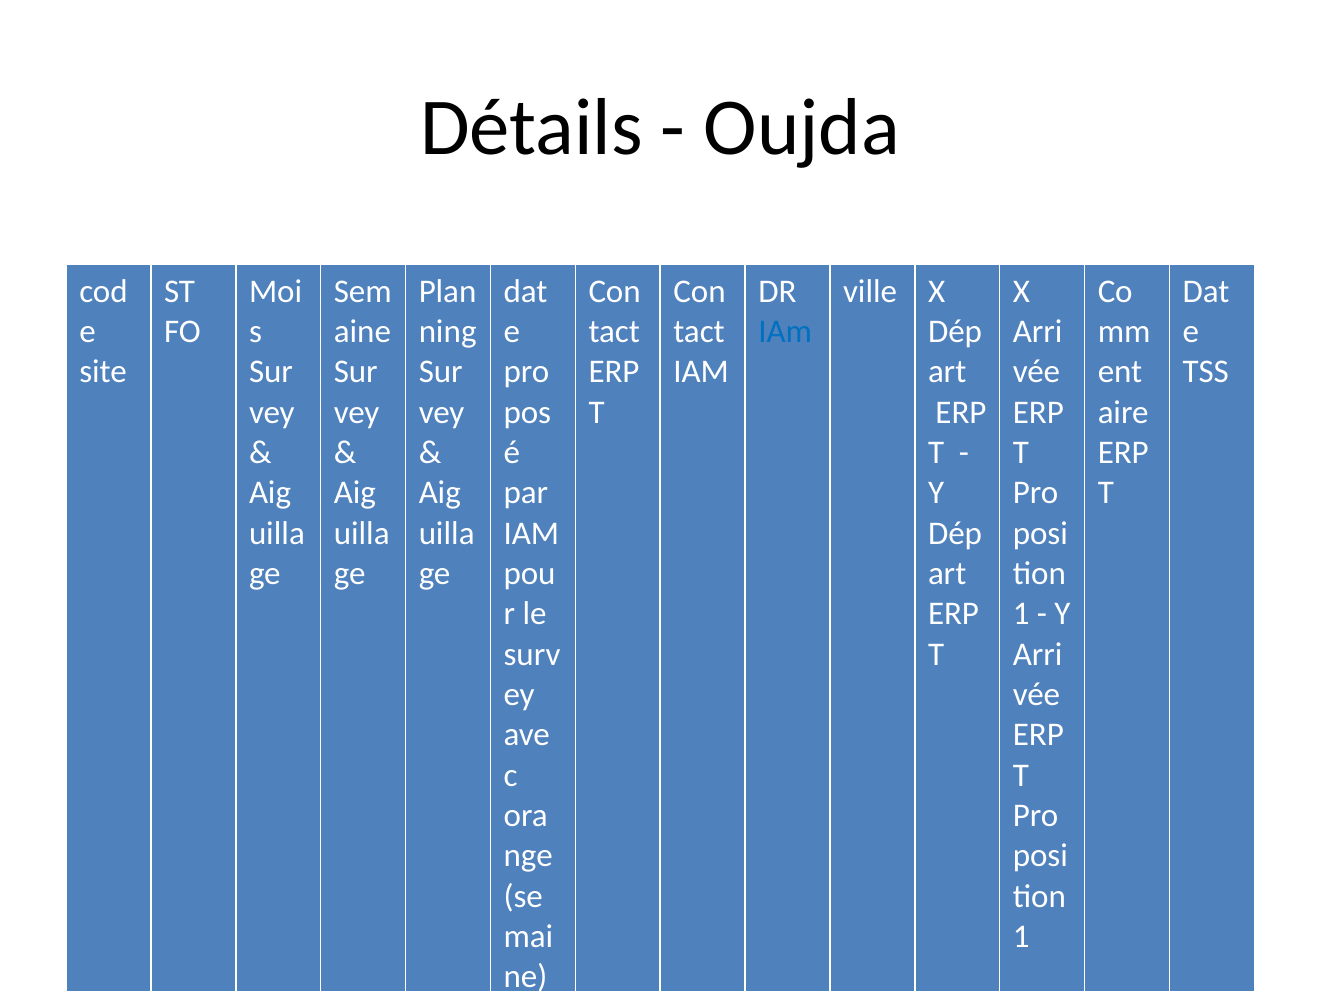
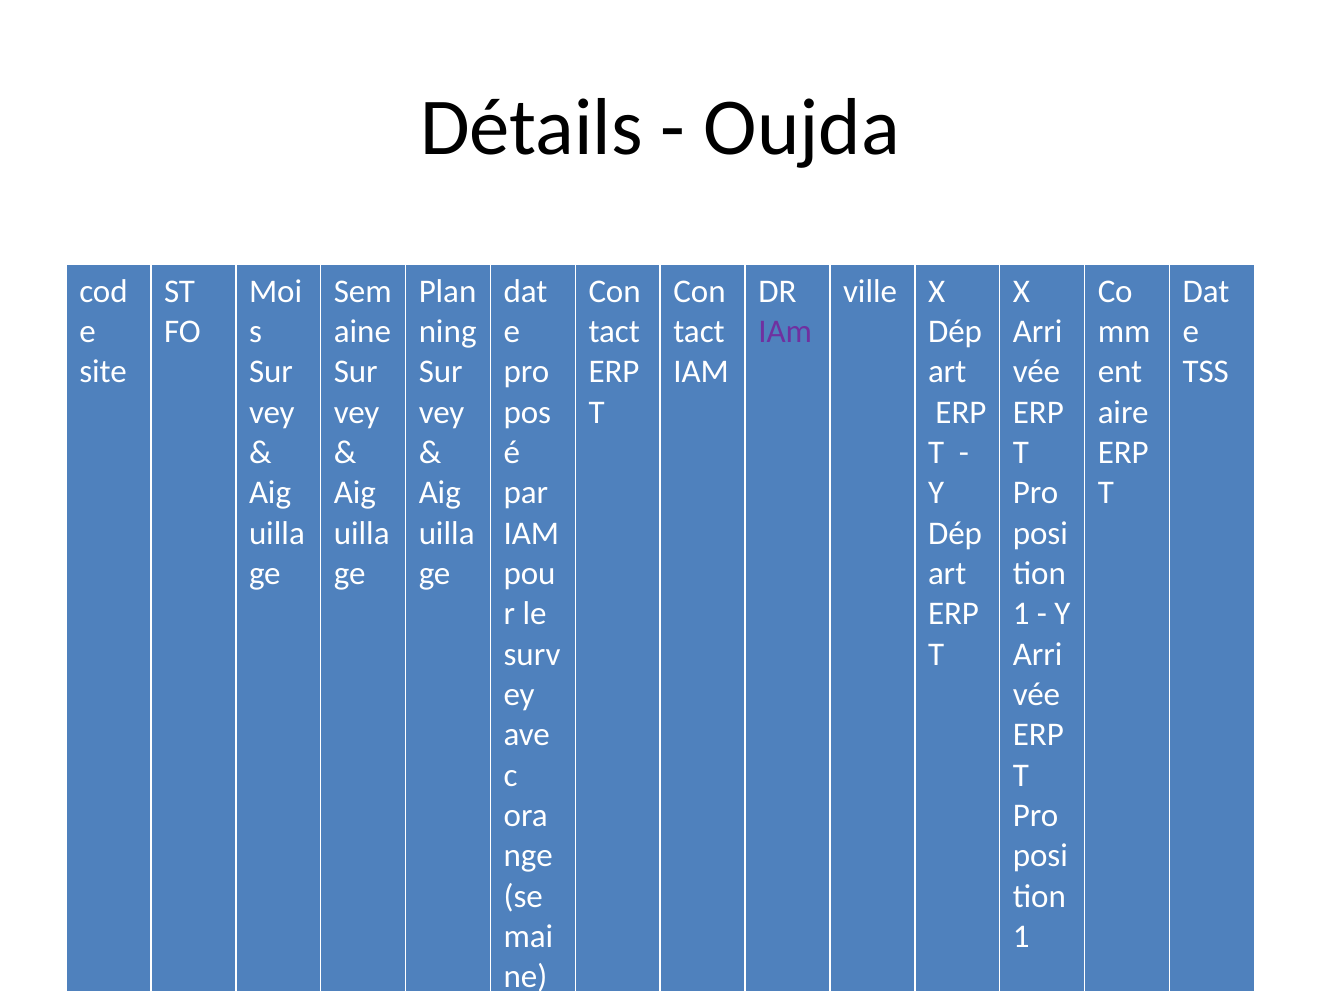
IAm colour: blue -> purple (785, 332)
